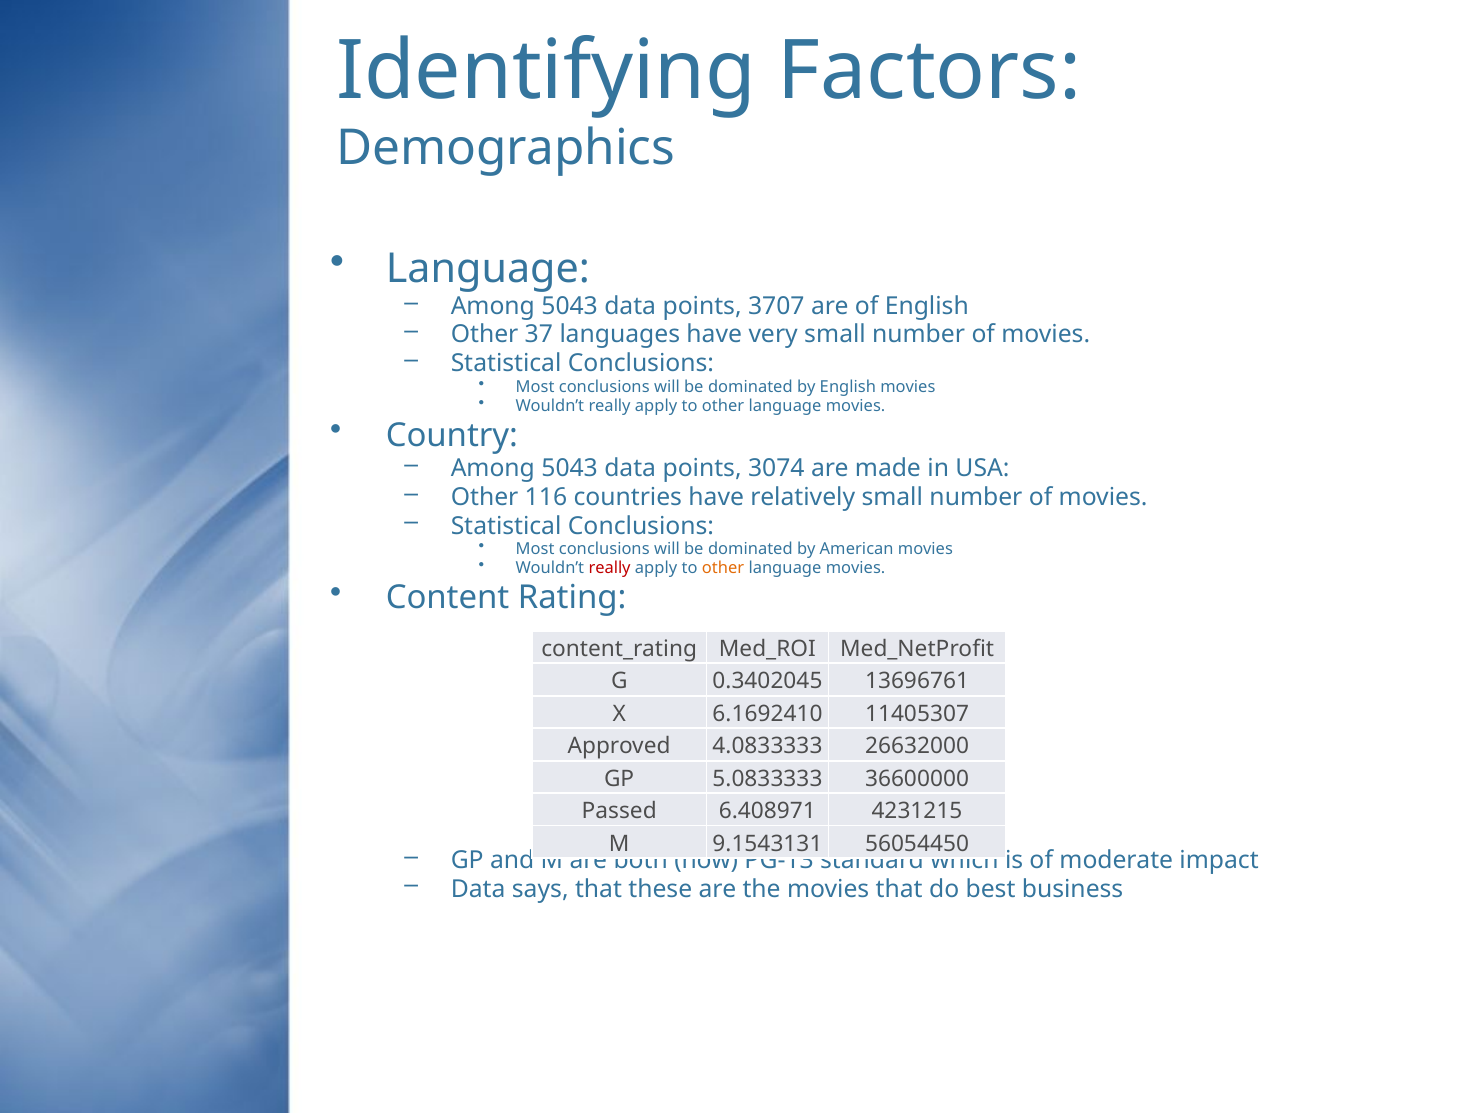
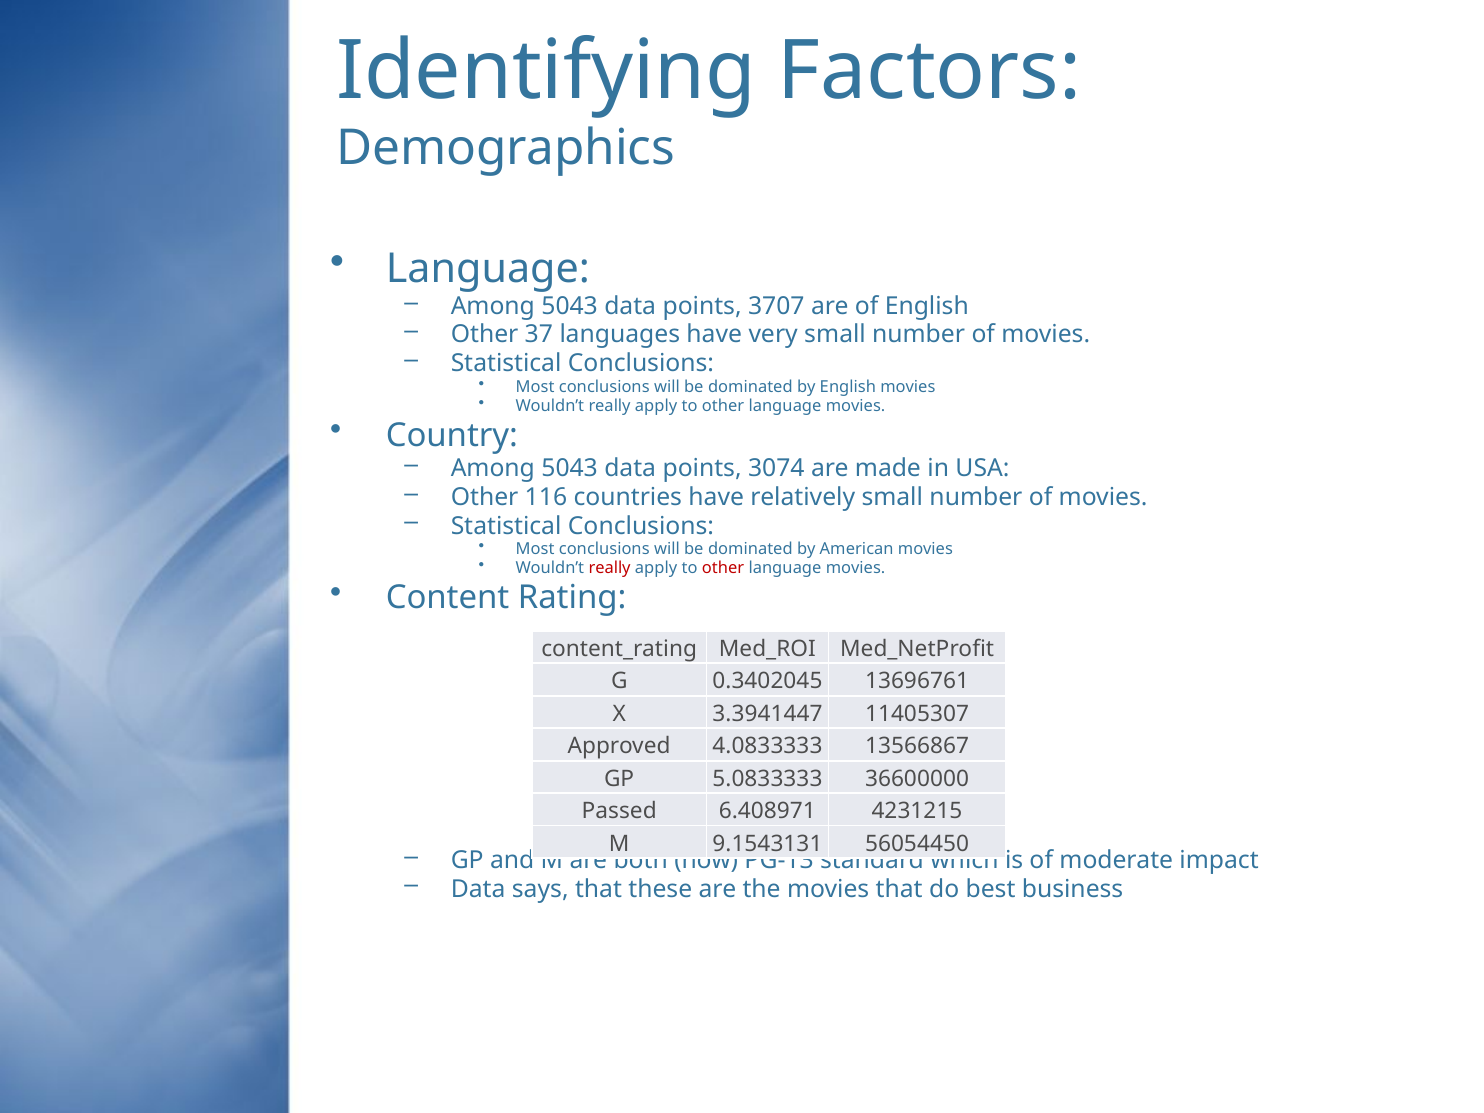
other colour: orange -> red (723, 568)
6.1692410: 6.1692410 -> 3.3941447 (768, 714)
26632000: 26632000 -> 13566867 (917, 746)
